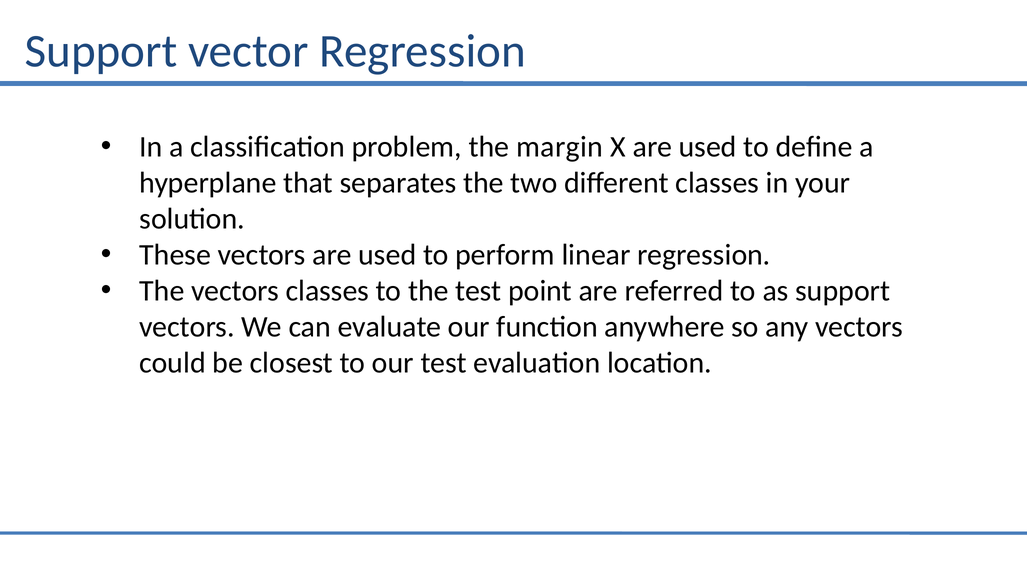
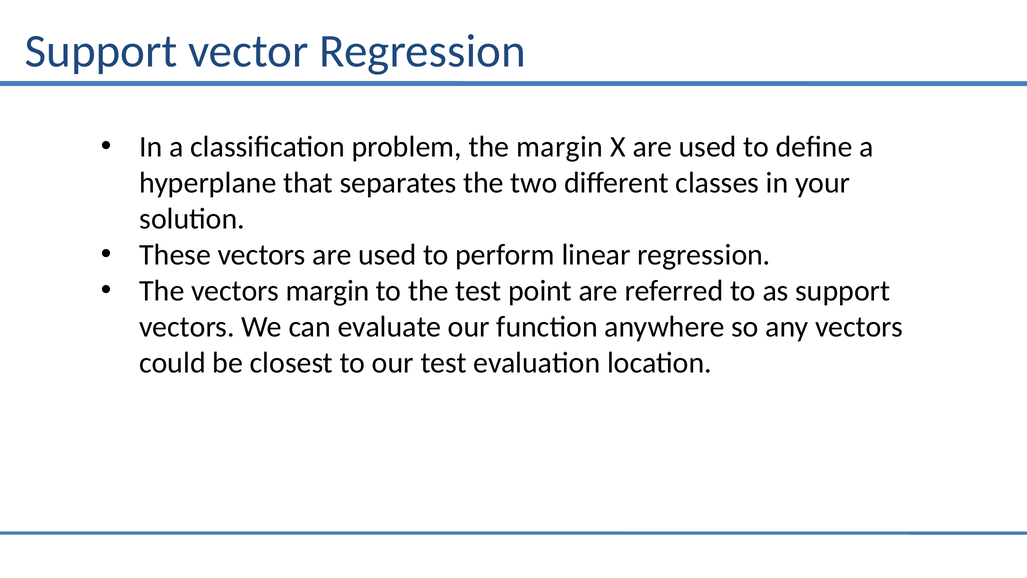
vectors classes: classes -> margin (328, 291)
